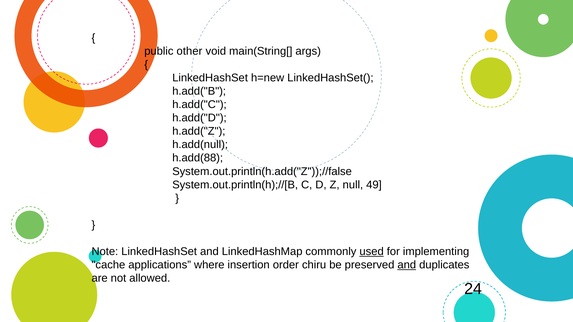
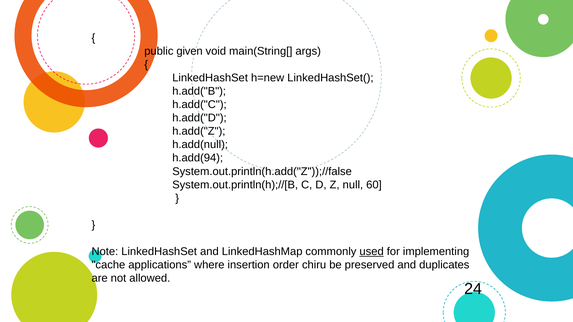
other: other -> given (190, 51)
h.add(88: h.add(88 -> h.add(94 (198, 158)
49: 49 -> 60 (374, 185)
and underline: present -> none (407, 265)
